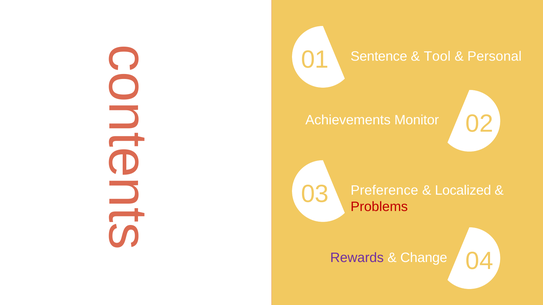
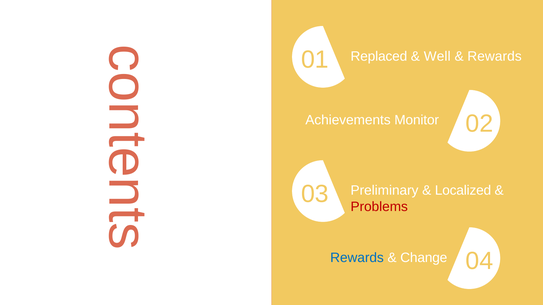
Sentence: Sentence -> Replaced (379, 56)
Tool: Tool -> Well (437, 56)
Personal: Personal -> Rewards (495, 56)
Preference: Preference -> Preliminary (385, 191)
Rewards colour: purple -> blue (357, 258)
